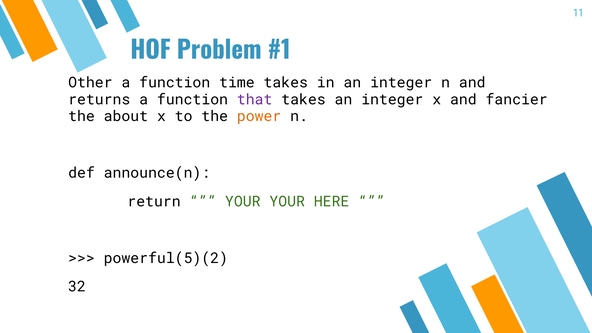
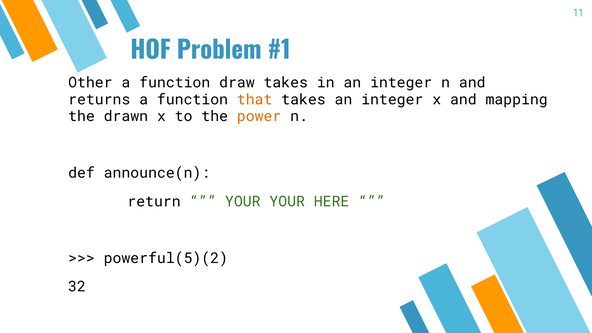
time: time -> draw (237, 83)
that colour: purple -> orange (255, 99)
fancier: fancier -> mapping (517, 99)
about: about -> drawn (126, 116)
